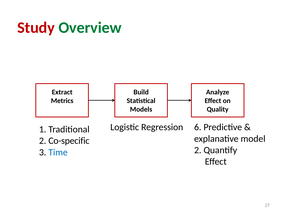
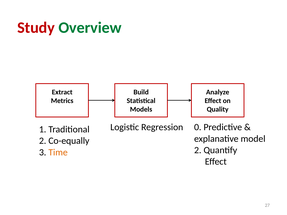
6: 6 -> 0 (198, 127)
Co-specific: Co-specific -> Co-equally (69, 141)
Time colour: blue -> orange (58, 152)
